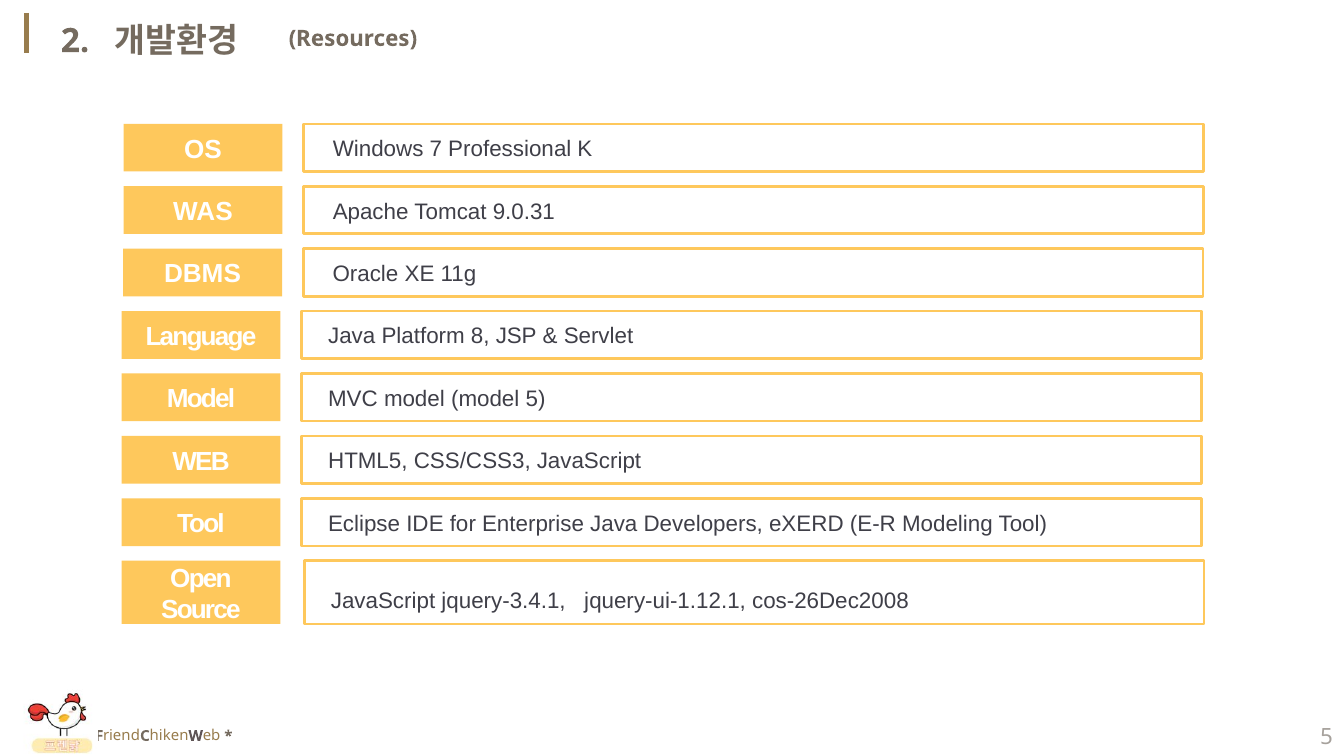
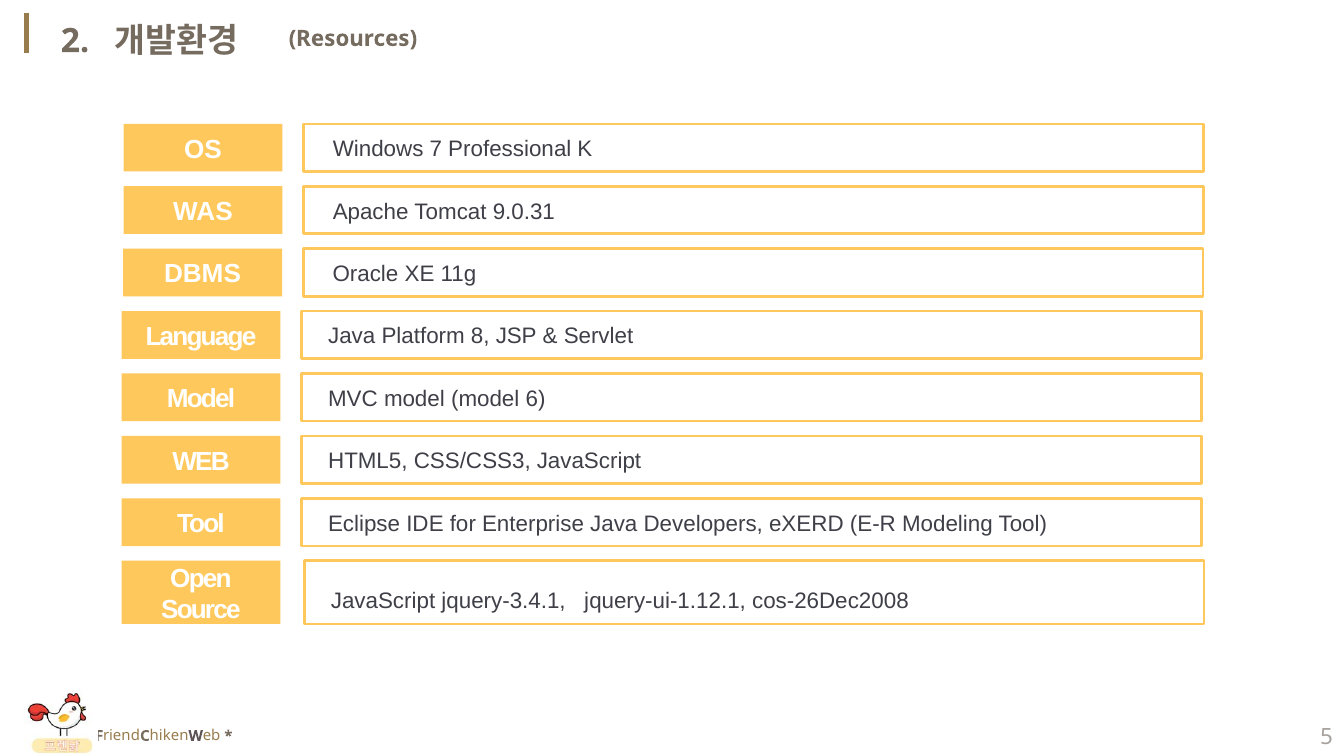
model 5: 5 -> 6 (536, 399)
